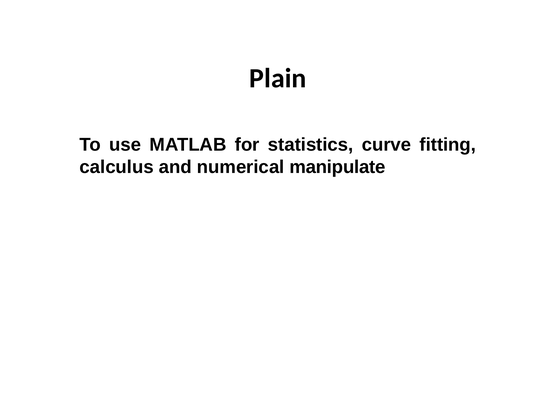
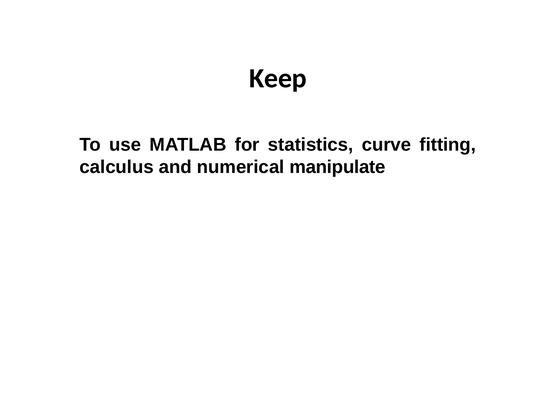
Plain: Plain -> Keep (278, 78)
